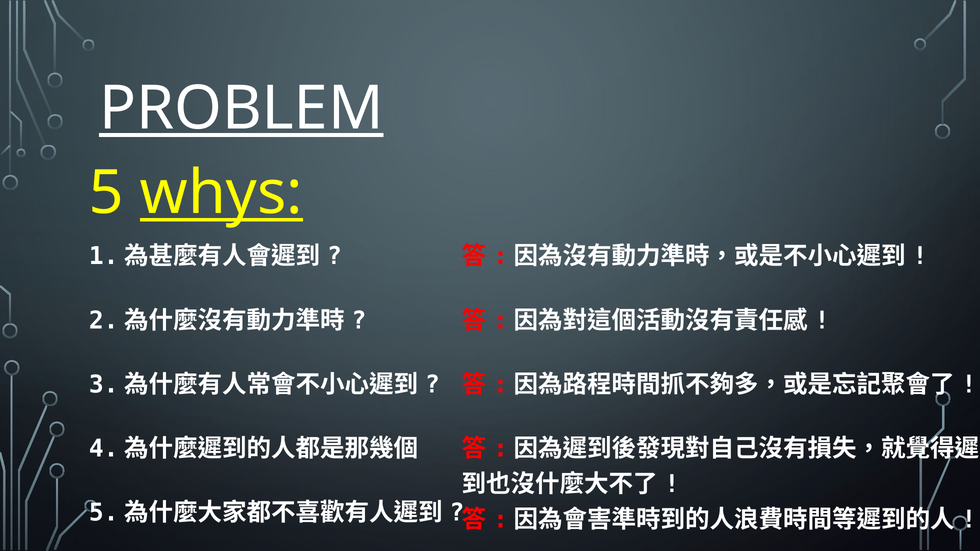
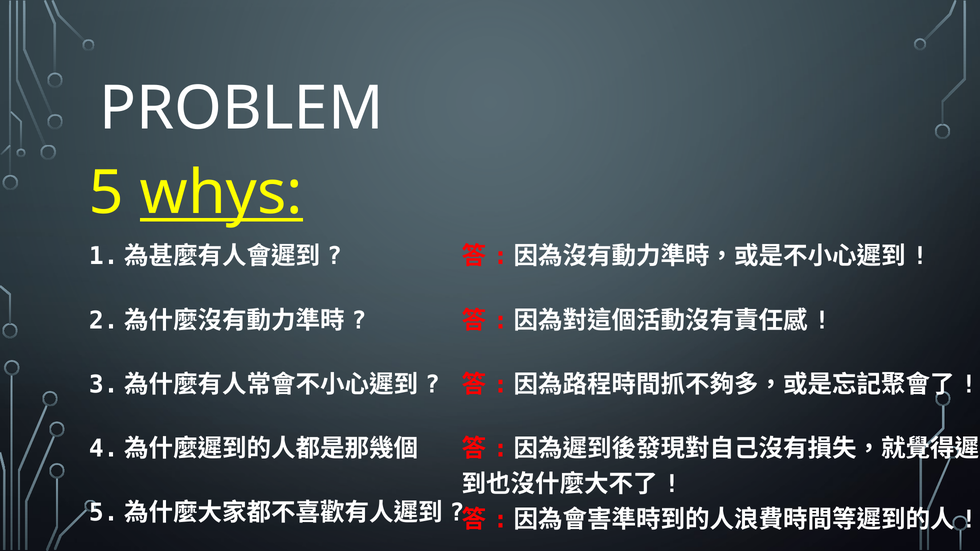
PROBLEM underline: present -> none (241, 109)
